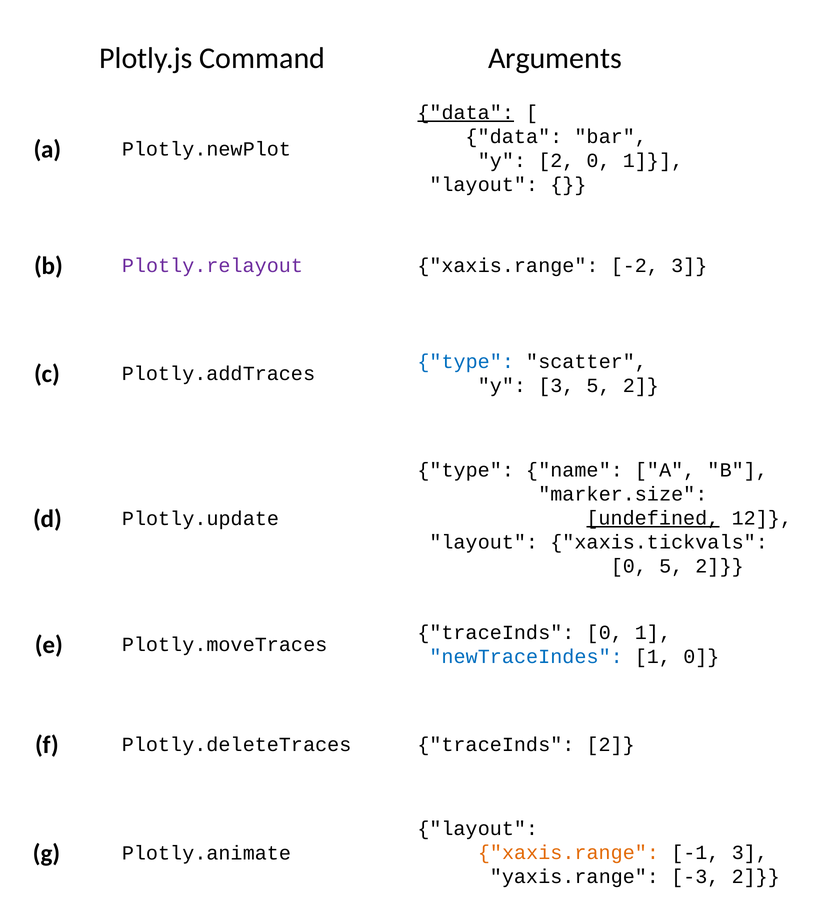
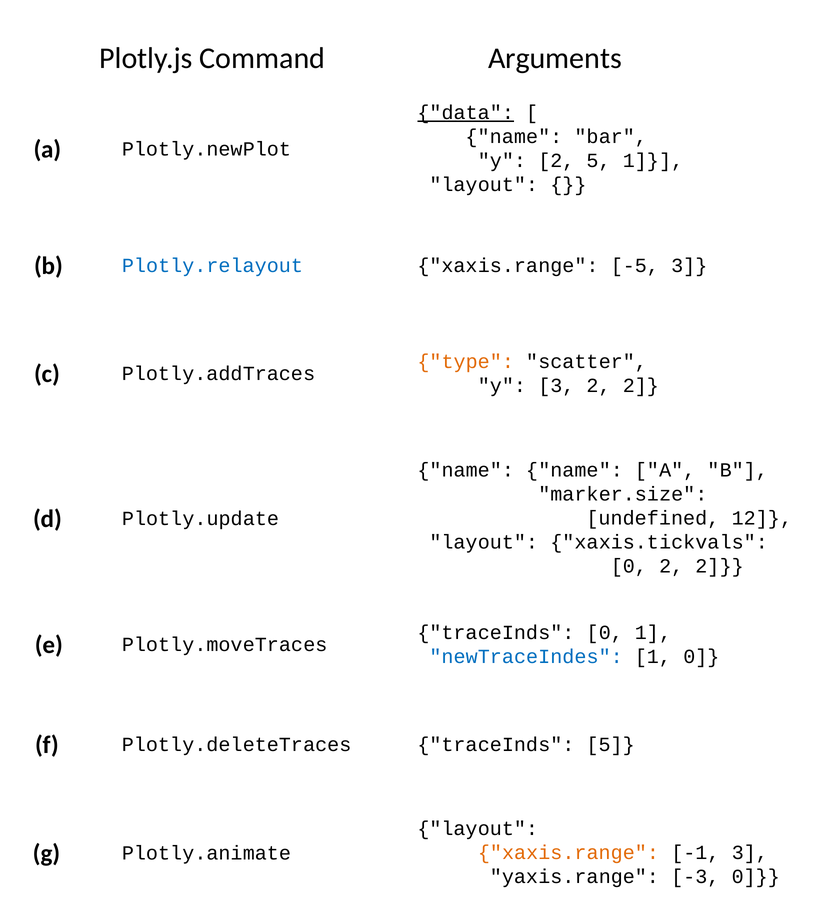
data: data -> name (514, 137)
2 0: 0 -> 5 (599, 161)
Plotly.relayout colour: purple -> blue (212, 266)
-2: -2 -> -5 (635, 266)
type colour: blue -> orange (466, 362)
3 5: 5 -> 2 (599, 386)
type: type -> name (466, 470)
undefined underline: present -> none (653, 518)
0 5: 5 -> 2 (671, 566)
traceInds 2: 2 -> 5 (611, 745)
-3 2: 2 -> 0 (756, 877)
